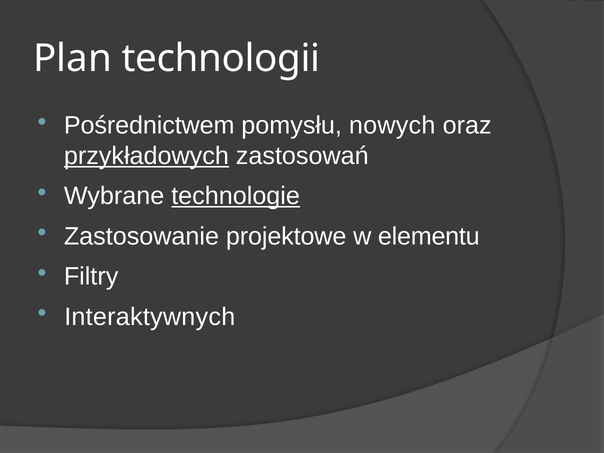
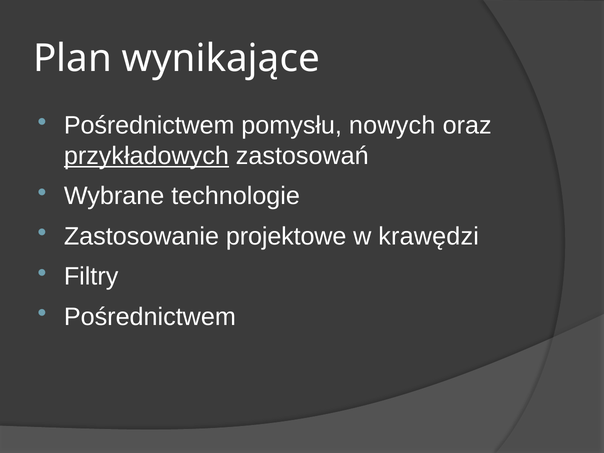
technologii: technologii -> wynikające (221, 59)
technologie underline: present -> none (236, 196)
elementu: elementu -> krawędzi (429, 236)
Interaktywnych: Interaktywnych -> Pośrednictwem (150, 317)
